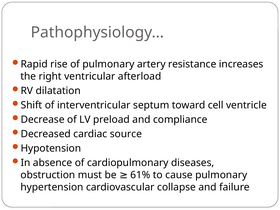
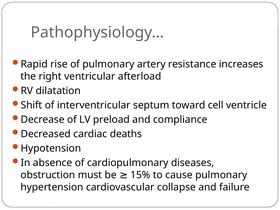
source: source -> deaths (126, 134)
61%: 61% -> 15% (140, 175)
